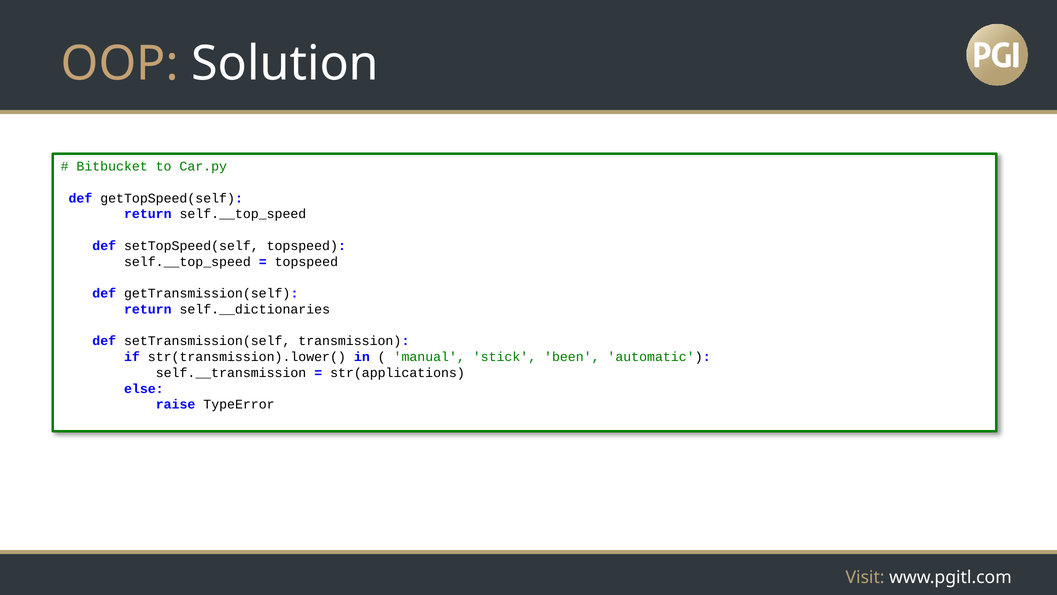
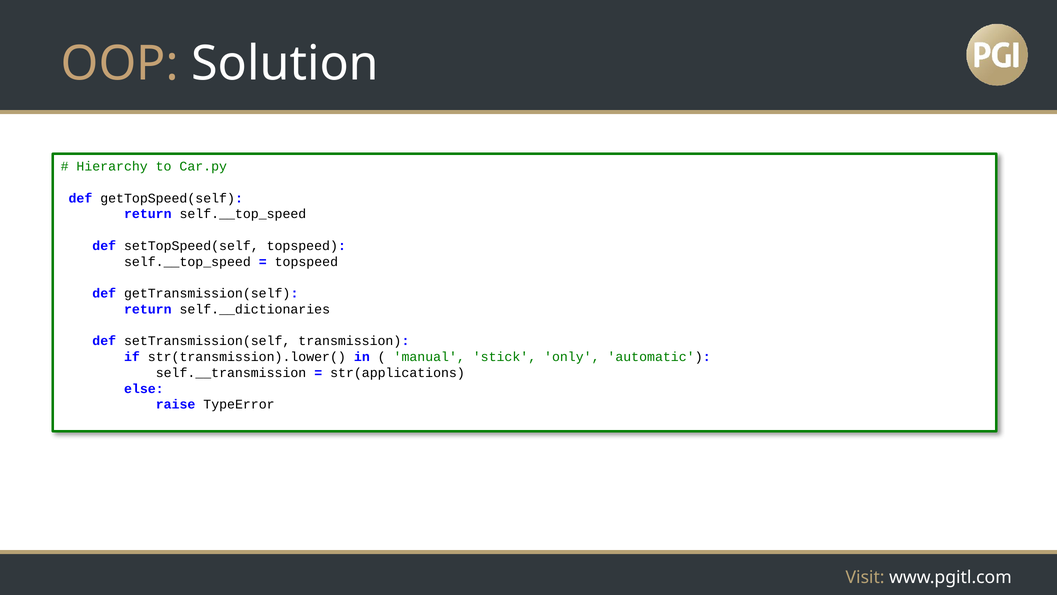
Bitbucket: Bitbucket -> Hierarchy (112, 166)
been: been -> only (572, 357)
